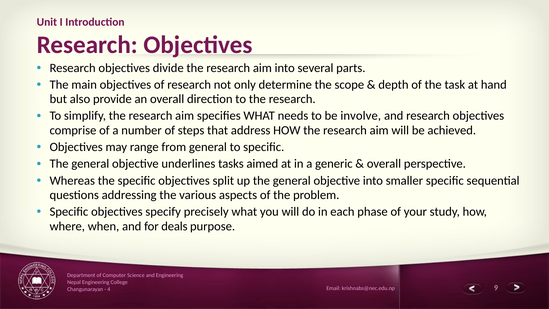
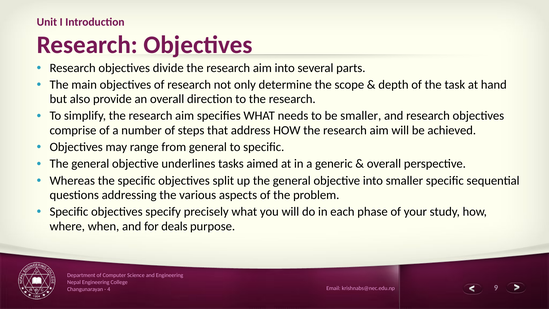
be involve: involve -> smaller (361, 116)
